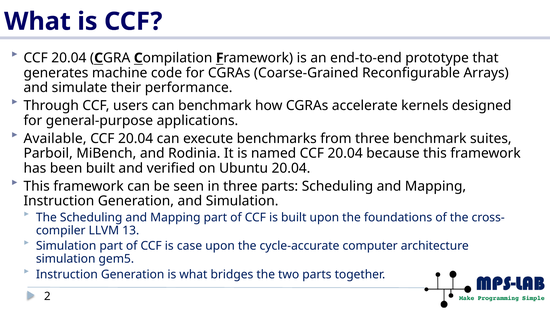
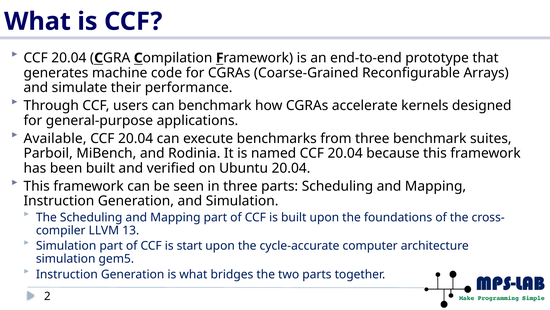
case: case -> start (190, 245)
